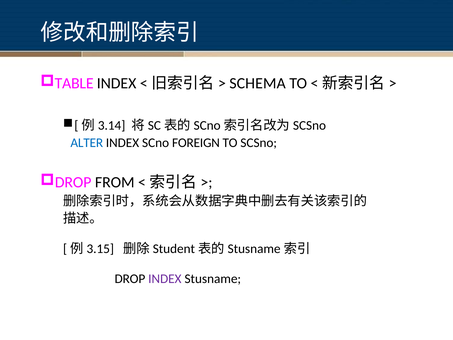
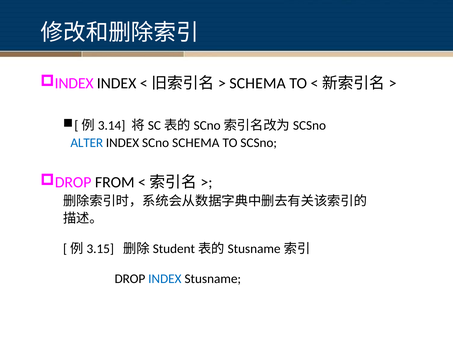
TABLE: TABLE -> INDEX (74, 83)
SCno FOREIGN: FOREIGN -> SCHEMA (196, 143)
INDEX colour: purple -> blue (165, 279)
